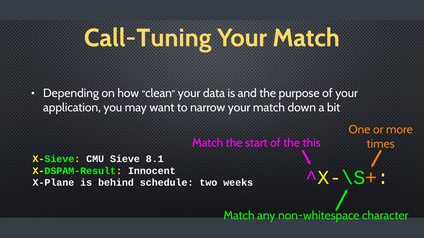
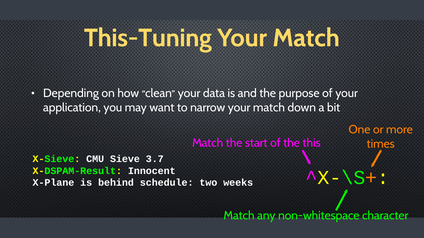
Call-Tuning: Call-Tuning -> This-Tuning (148, 38)
8.1: 8.1 -> 3.7 (155, 159)
